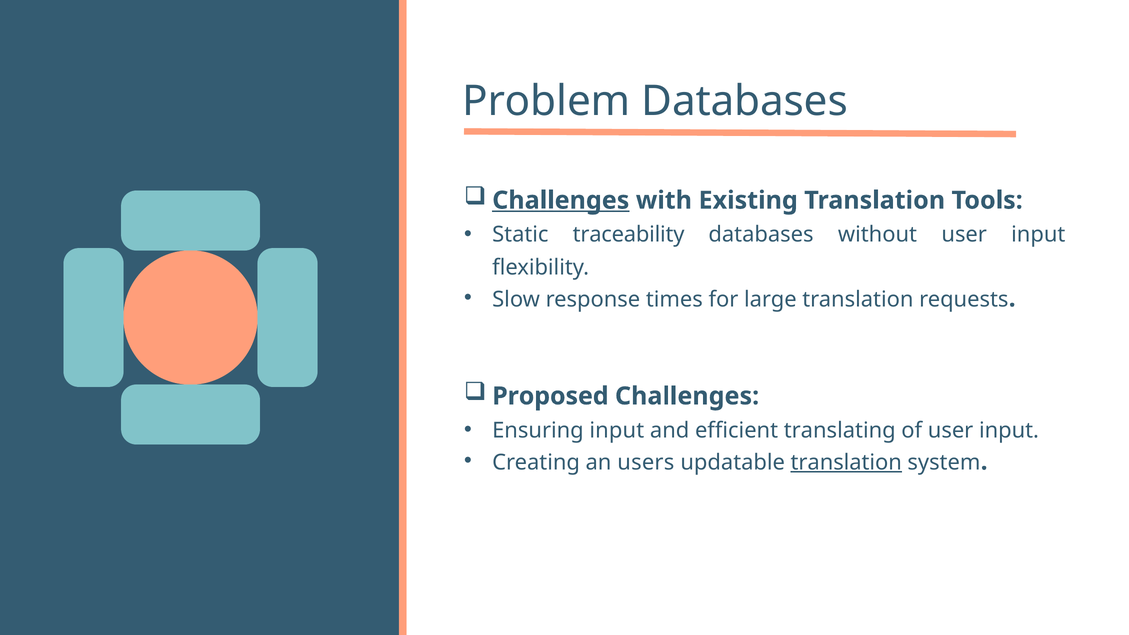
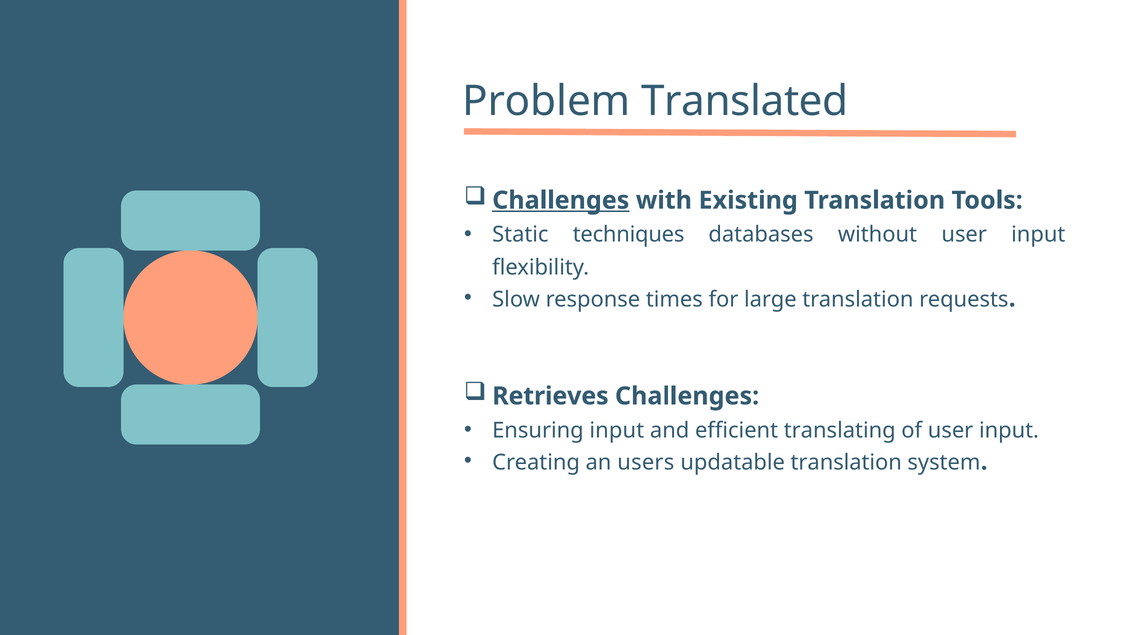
Problem Databases: Databases -> Translated (745, 101)
traceability: traceability -> techniques (629, 235)
Proposed: Proposed -> Retrieves (550, 396)
translation underline: present -> none (846, 462)
